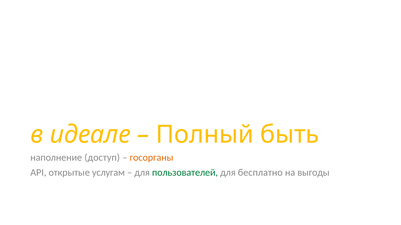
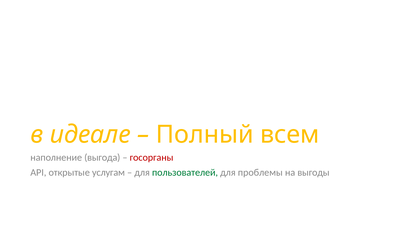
быть: быть -> всем (290, 135)
доступ: доступ -> выгода (102, 158)
госорганы colour: orange -> red (152, 158)
бесплатно: бесплатно -> проблемы (260, 173)
